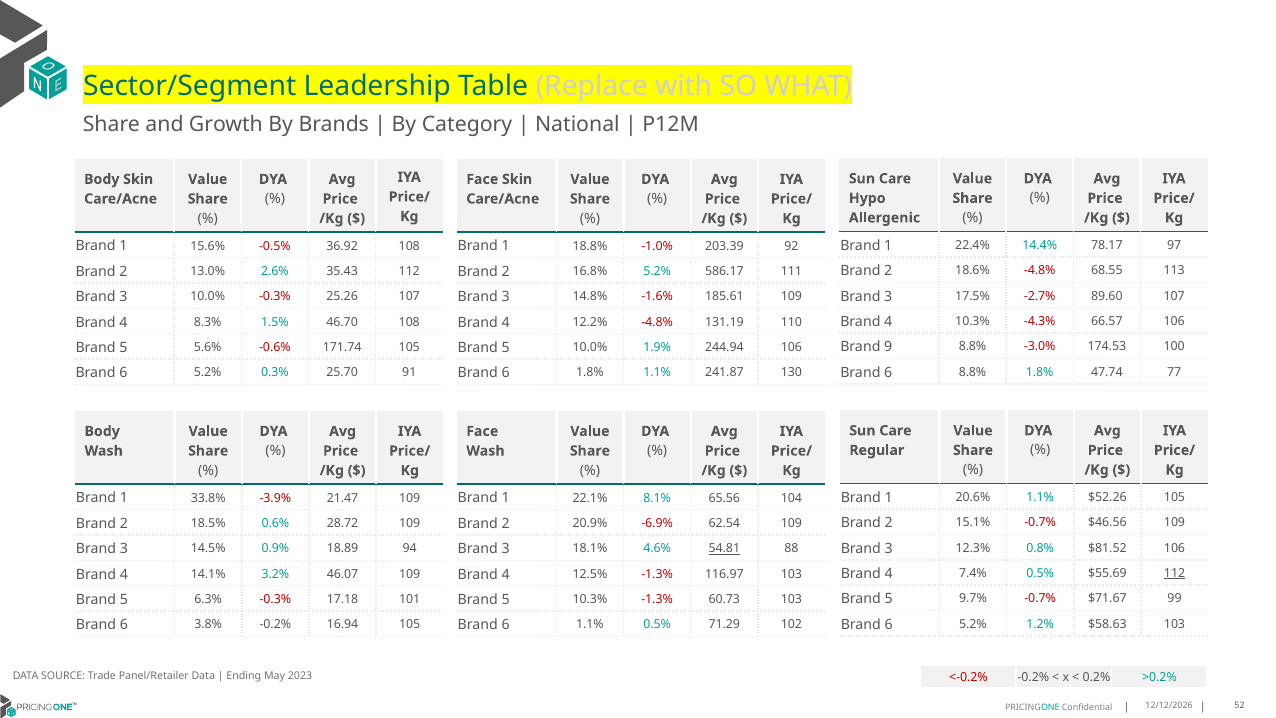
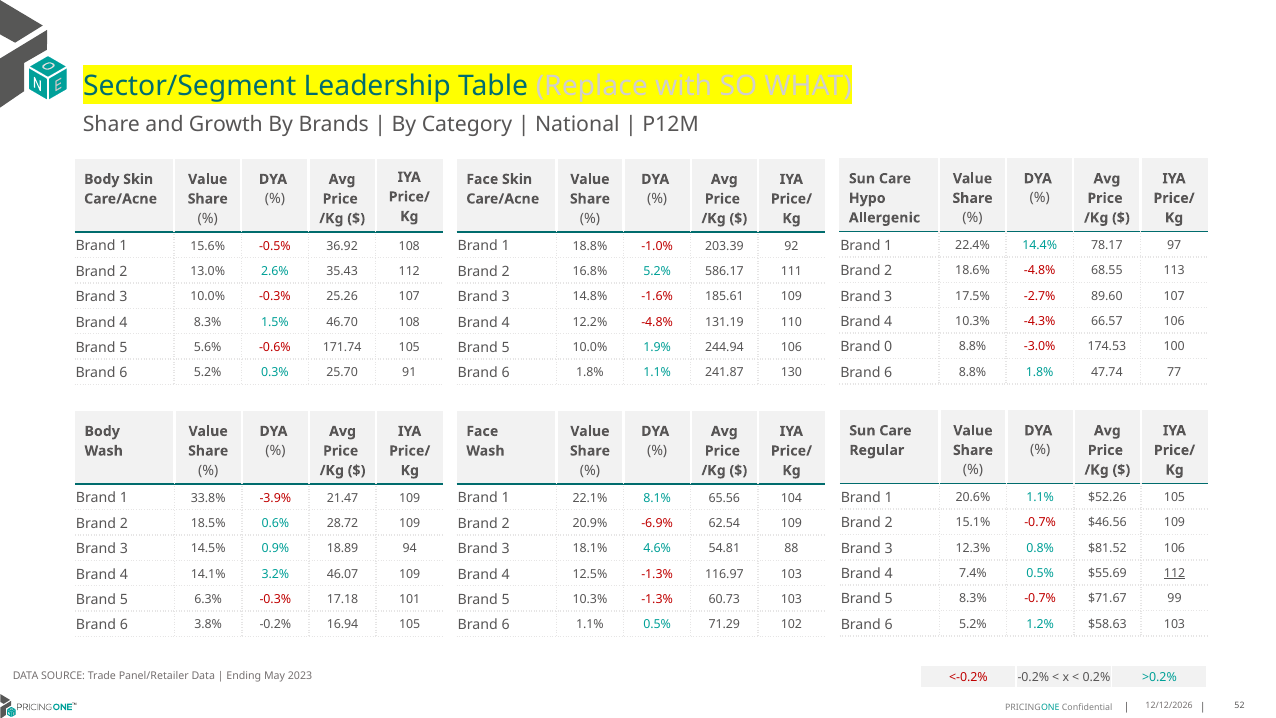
9: 9 -> 0 (888, 347)
54.81 underline: present -> none (724, 549)
5 9.7%: 9.7% -> 8.3% (973, 599)
